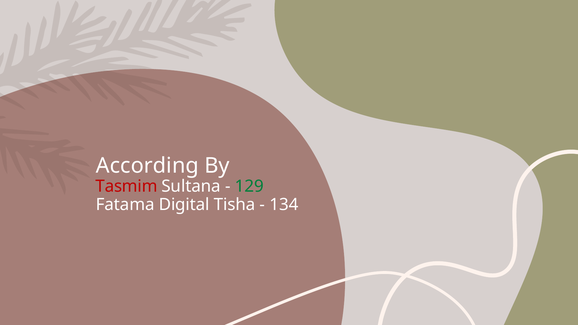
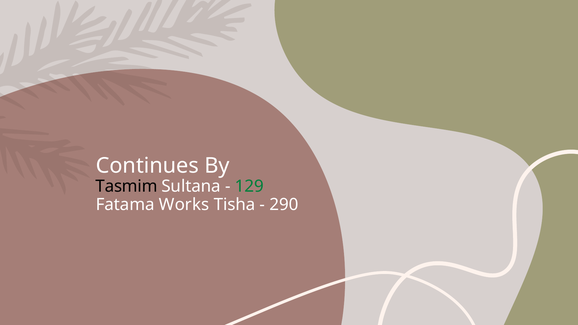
According: According -> Continues (147, 166)
Tasmim colour: red -> black (127, 187)
Digital: Digital -> Works (184, 205)
134: 134 -> 290 (284, 205)
